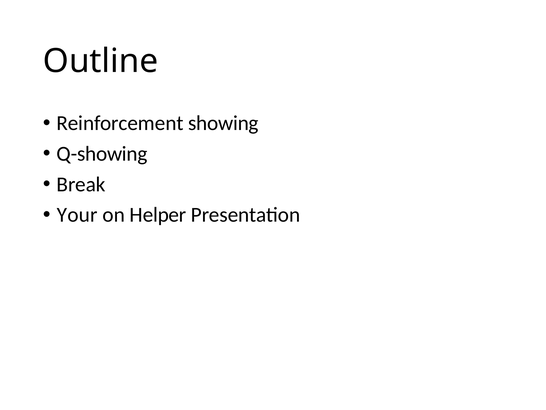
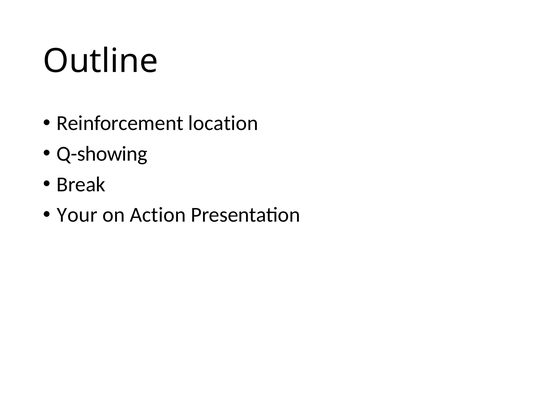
showing: showing -> location (223, 123)
Helper: Helper -> Action (158, 215)
